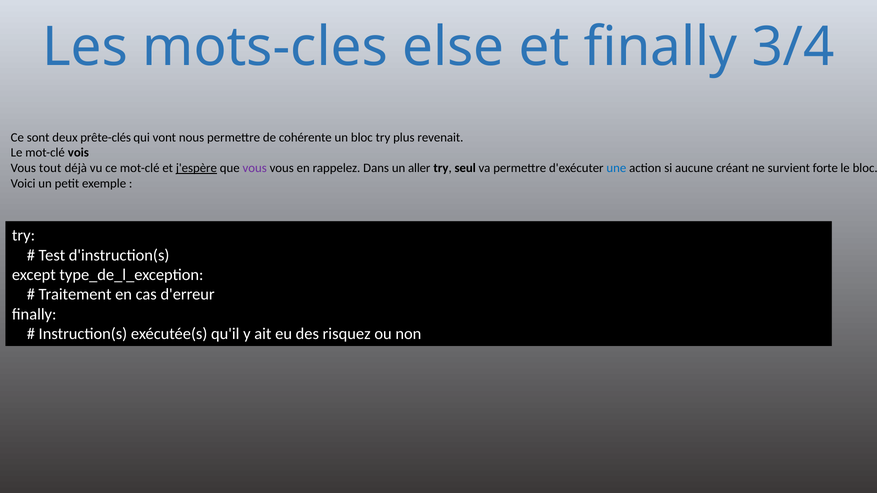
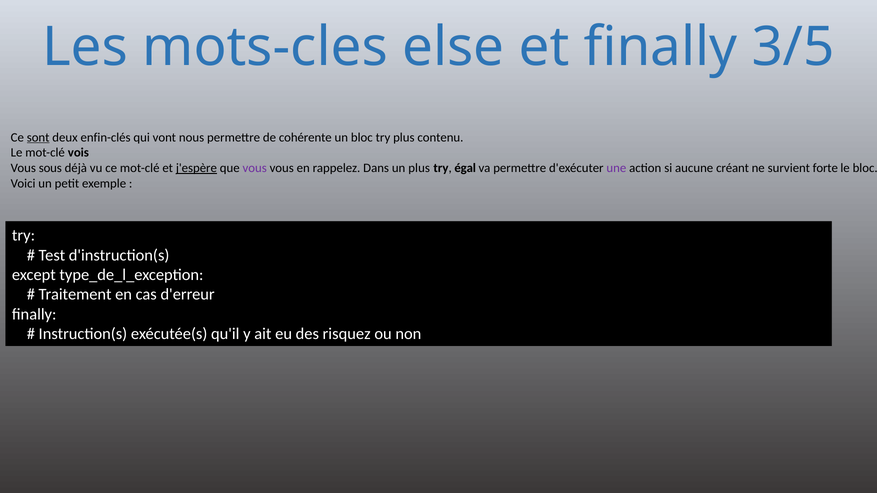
3/4: 3/4 -> 3/5 (793, 47)
sont underline: none -> present (38, 137)
prête-clés: prête-clés -> enfin-clés (106, 137)
revenait: revenait -> contenu (440, 137)
tout: tout -> sous (50, 168)
un aller: aller -> plus (419, 168)
seul: seul -> égal (465, 168)
une colour: blue -> purple (616, 168)
